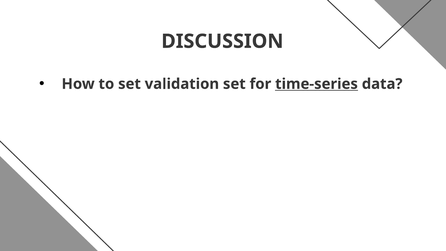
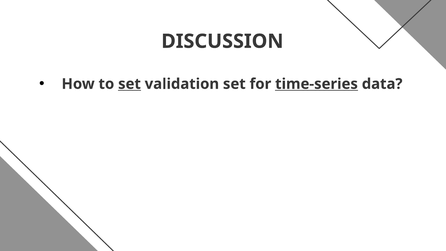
set underline: none -> present (129, 84)
